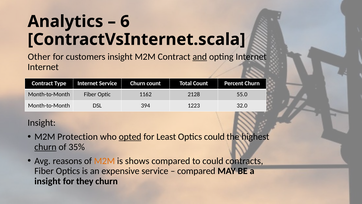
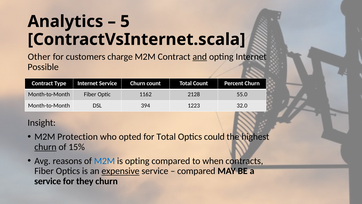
6: 6 -> 5 (125, 21)
customers insight: insight -> charge (120, 57)
Internet: Internet -> Possible (43, 67)
opted underline: present -> none (130, 137)
for Least: Least -> Total (166, 137)
35%: 35% -> 15% (77, 147)
M2M colour: orange -> blue (104, 161)
is shows: shows -> opting (137, 161)
to could: could -> when (213, 161)
expensive underline: none -> present (121, 171)
insight: insight -> service (48, 181)
